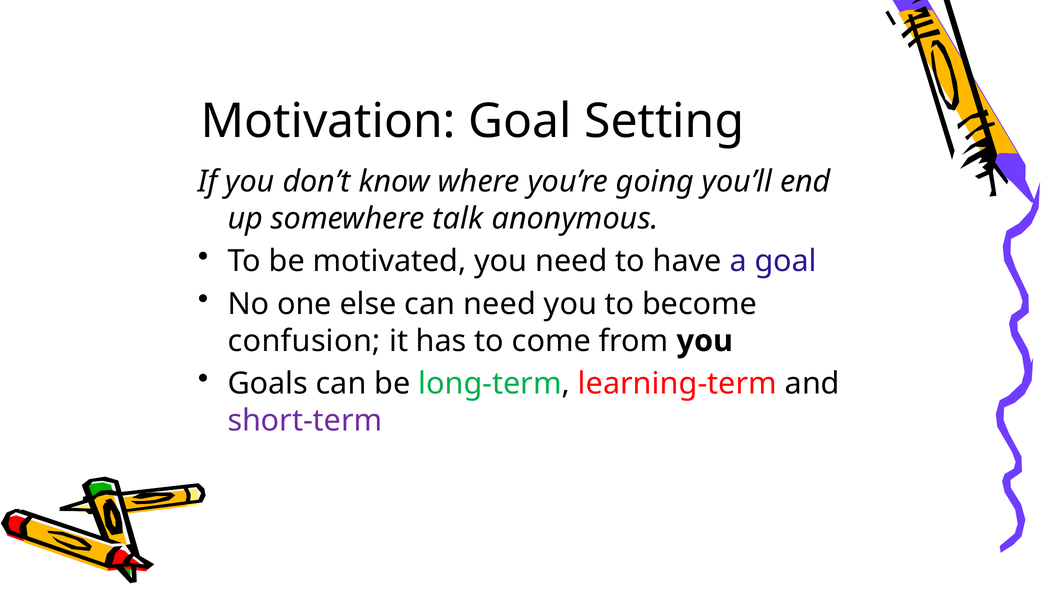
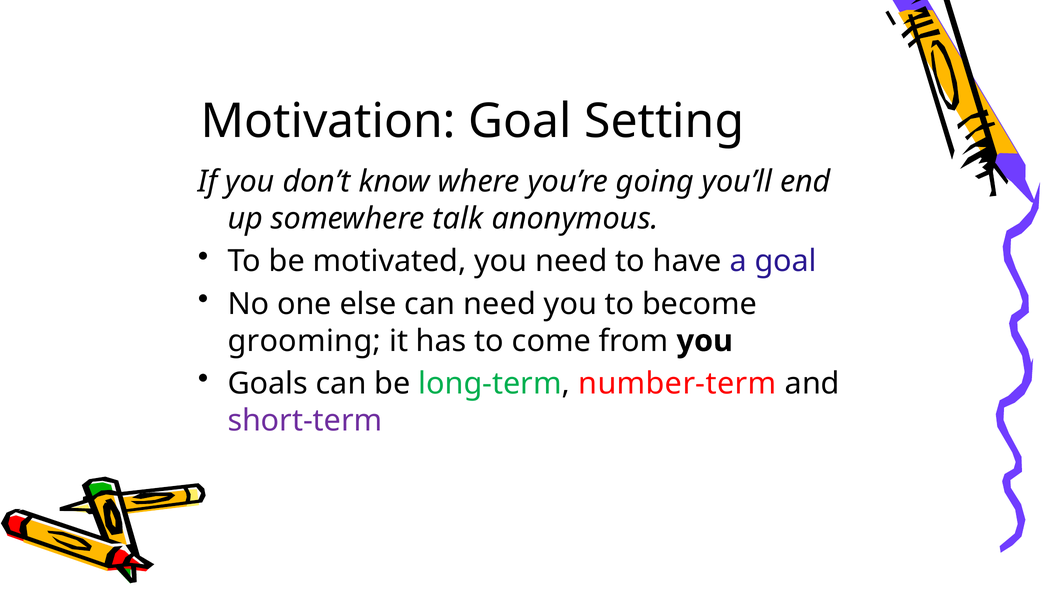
confusion: confusion -> grooming (304, 341)
learning-term: learning-term -> number-term (677, 384)
